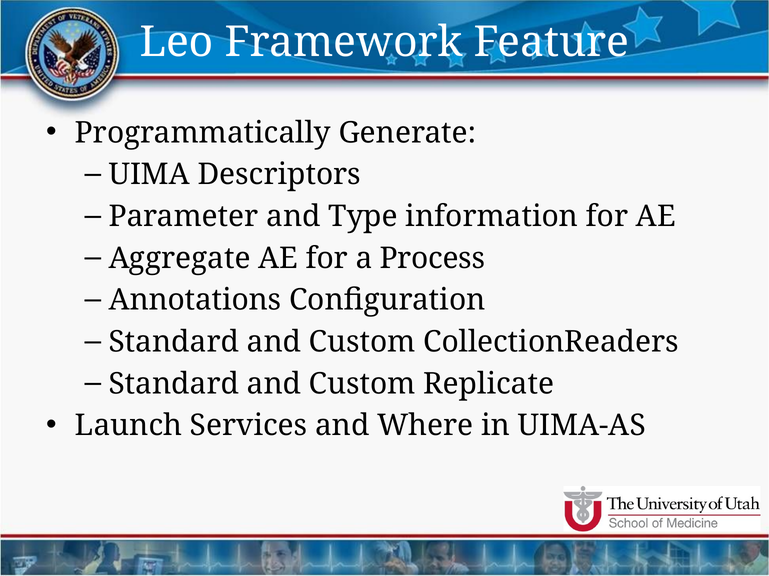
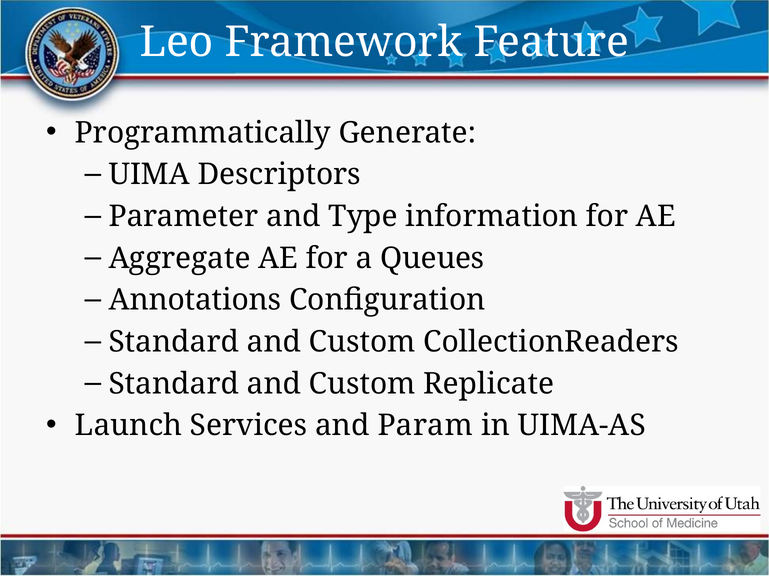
Process: Process -> Queues (432, 259)
Where: Where -> Param (425, 426)
